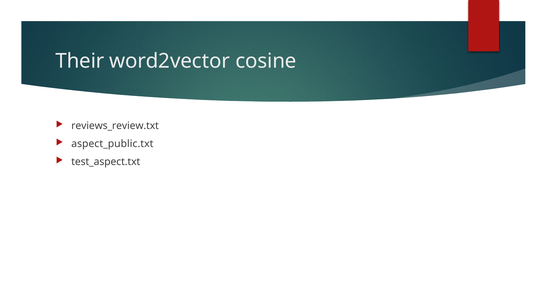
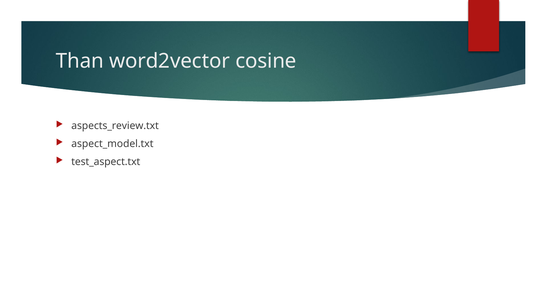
Their: Their -> Than (80, 61)
reviews_review.txt: reviews_review.txt -> aspects_review.txt (115, 126)
aspect_public.txt: aspect_public.txt -> aspect_model.txt (112, 144)
